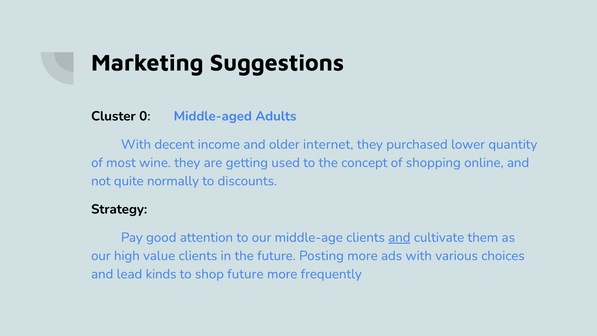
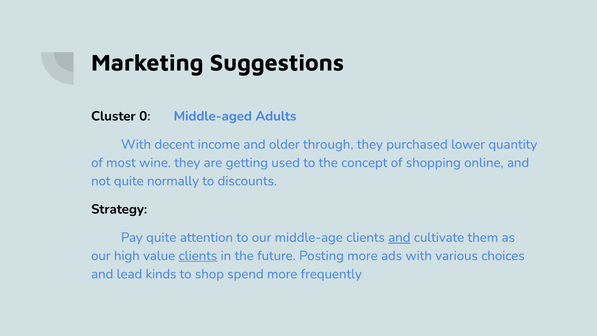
internet: internet -> through (328, 144)
Pay good: good -> quite (161, 237)
clients underline: none -> present (198, 256)
shop future: future -> spend (245, 274)
